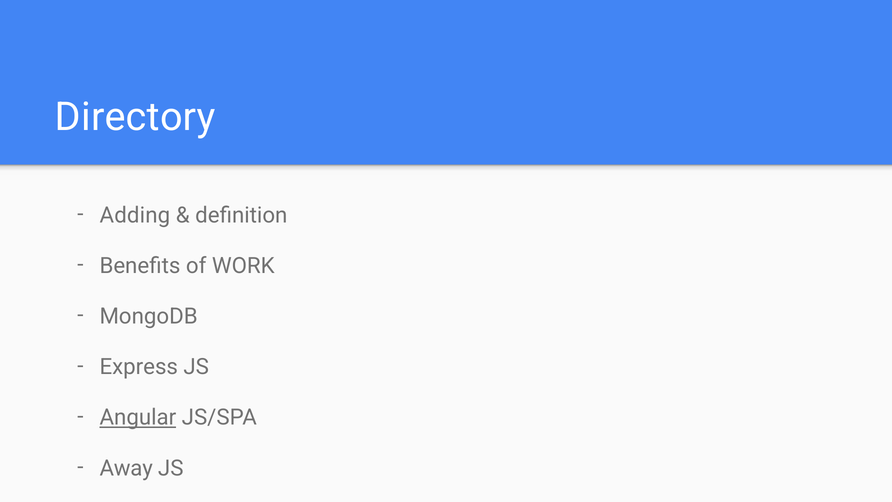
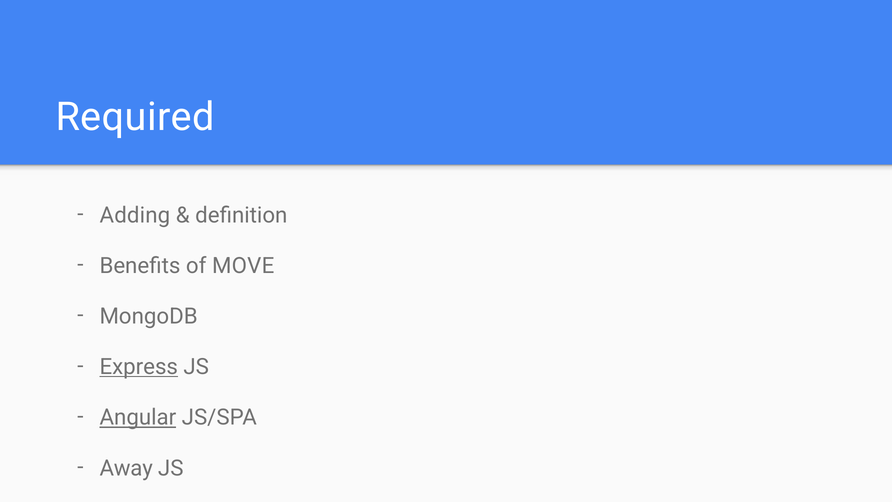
Directory: Directory -> Required (135, 117)
WORK: WORK -> MOVE (243, 266)
Express underline: none -> present (139, 367)
